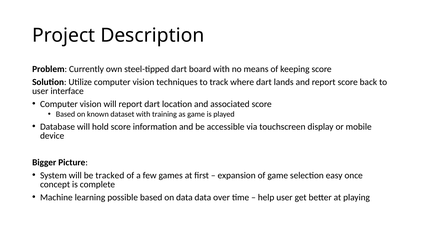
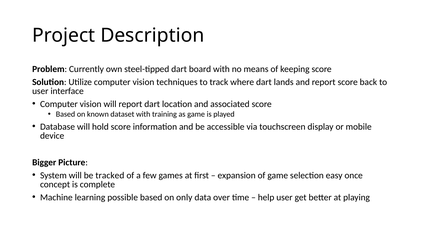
on data: data -> only (184, 197)
